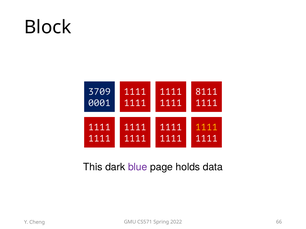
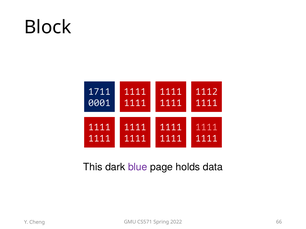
3709: 3709 -> 1711 (99, 92)
8111: 8111 -> 1112 (207, 92)
1111 colour: yellow -> pink (207, 128)
